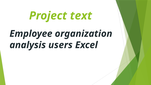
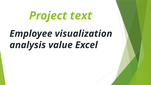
organization: organization -> visualization (84, 34)
users: users -> value (60, 45)
